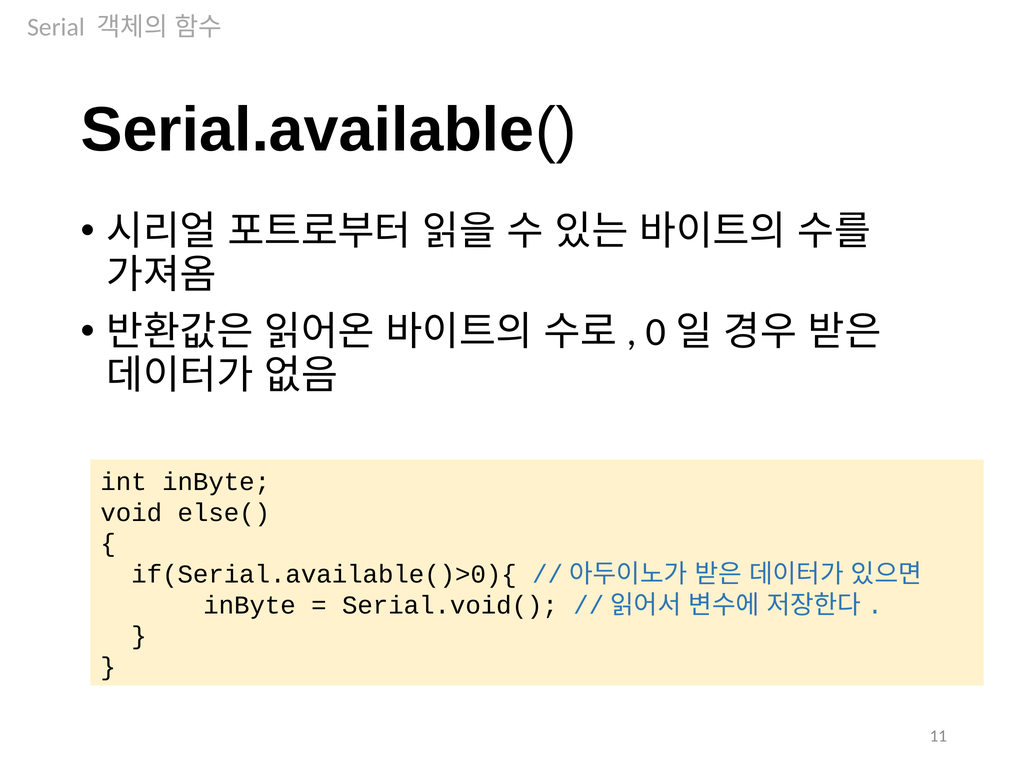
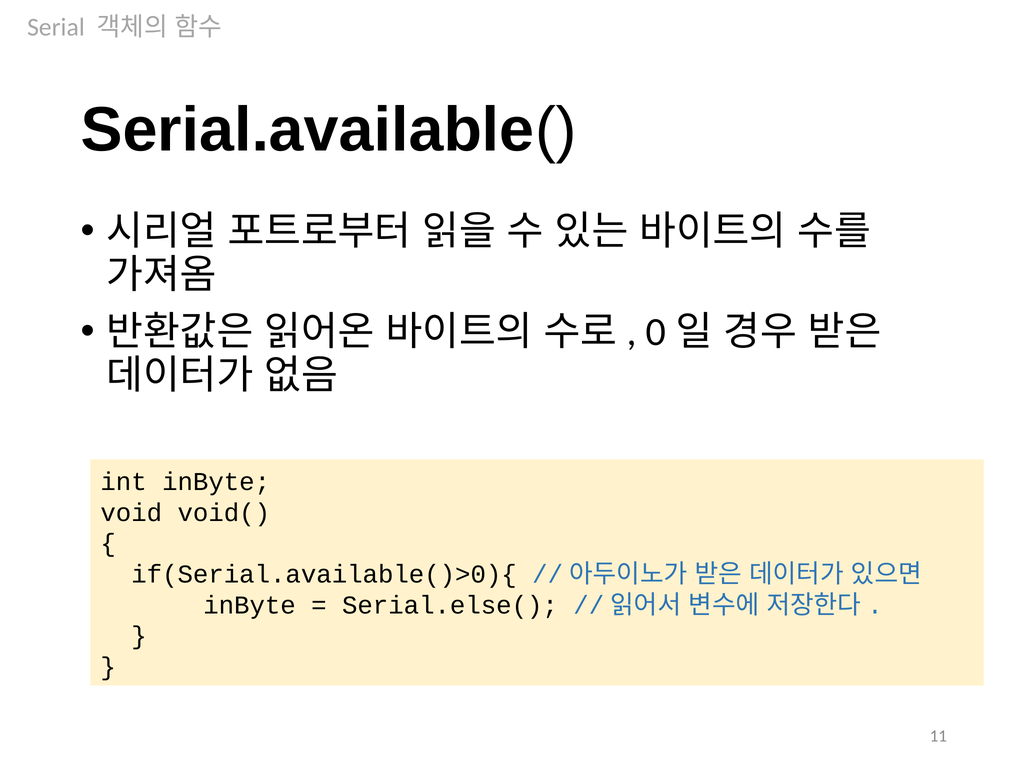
else(: else( -> void( (224, 513)
Serial.void(: Serial.void( -> Serial.else( (450, 605)
